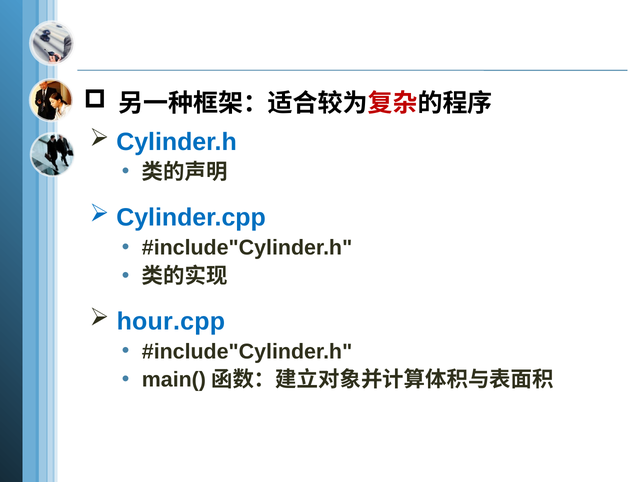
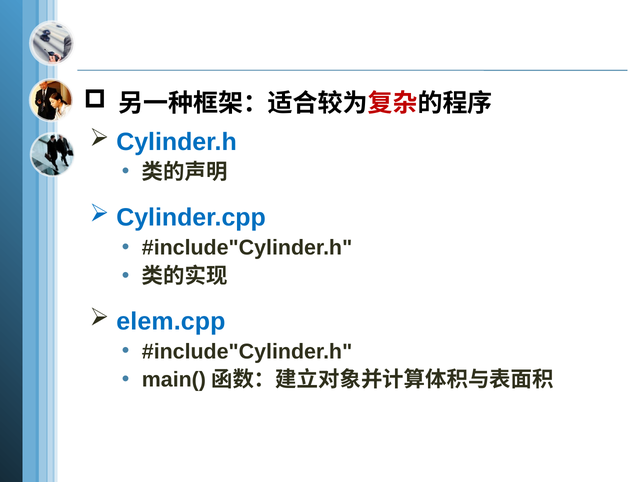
hour.cpp: hour.cpp -> elem.cpp (171, 321)
